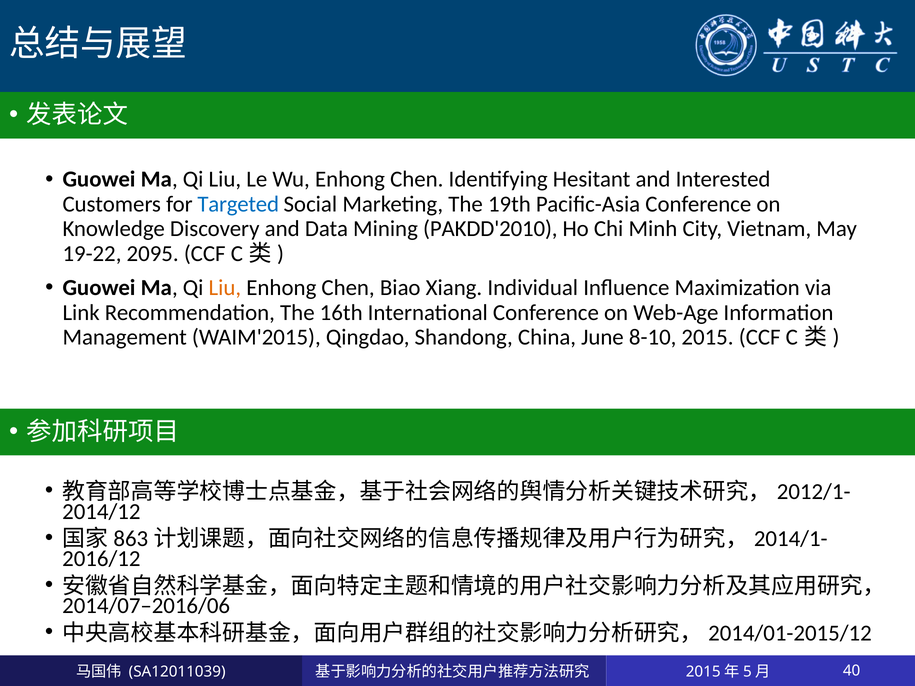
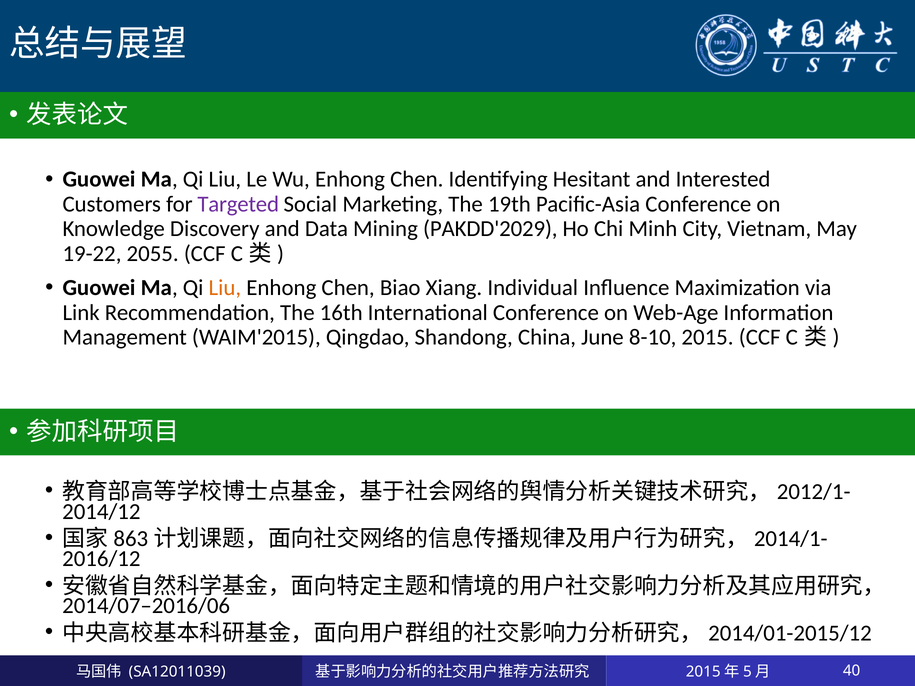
Targeted colour: blue -> purple (238, 204)
PAKDD'2010: PAKDD'2010 -> PAKDD'2029 (490, 229)
2095: 2095 -> 2055 (153, 254)
